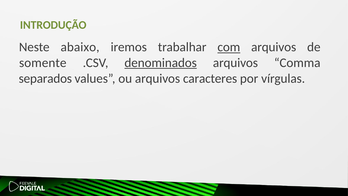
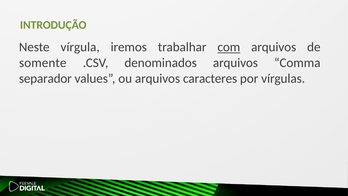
abaixo: abaixo -> vírgula (80, 47)
denominados underline: present -> none (161, 63)
separados: separados -> separador (45, 78)
